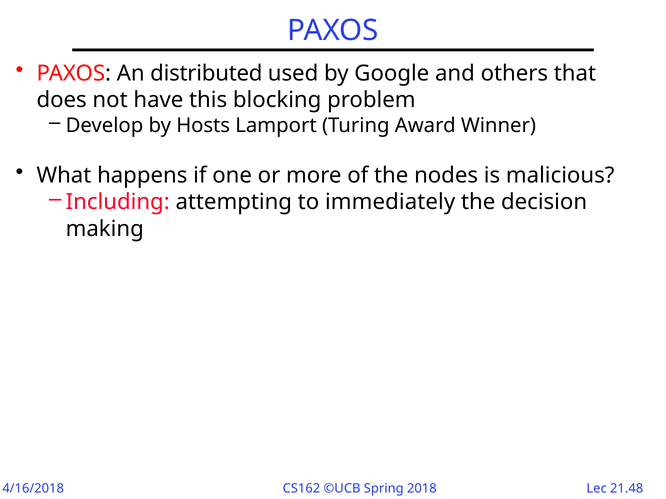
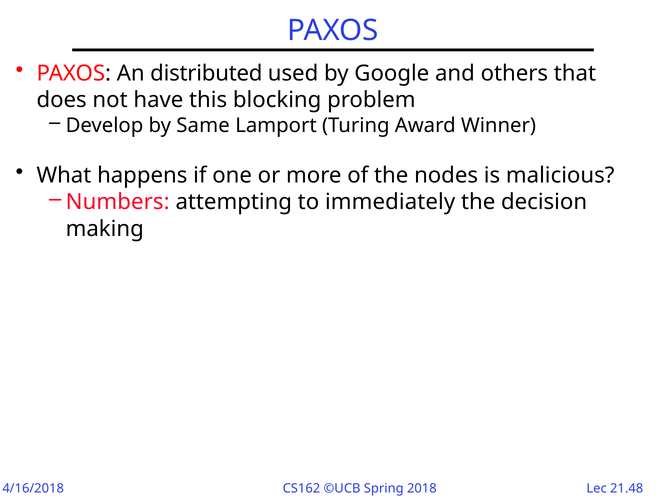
Hosts: Hosts -> Same (203, 126)
Including: Including -> Numbers (118, 202)
